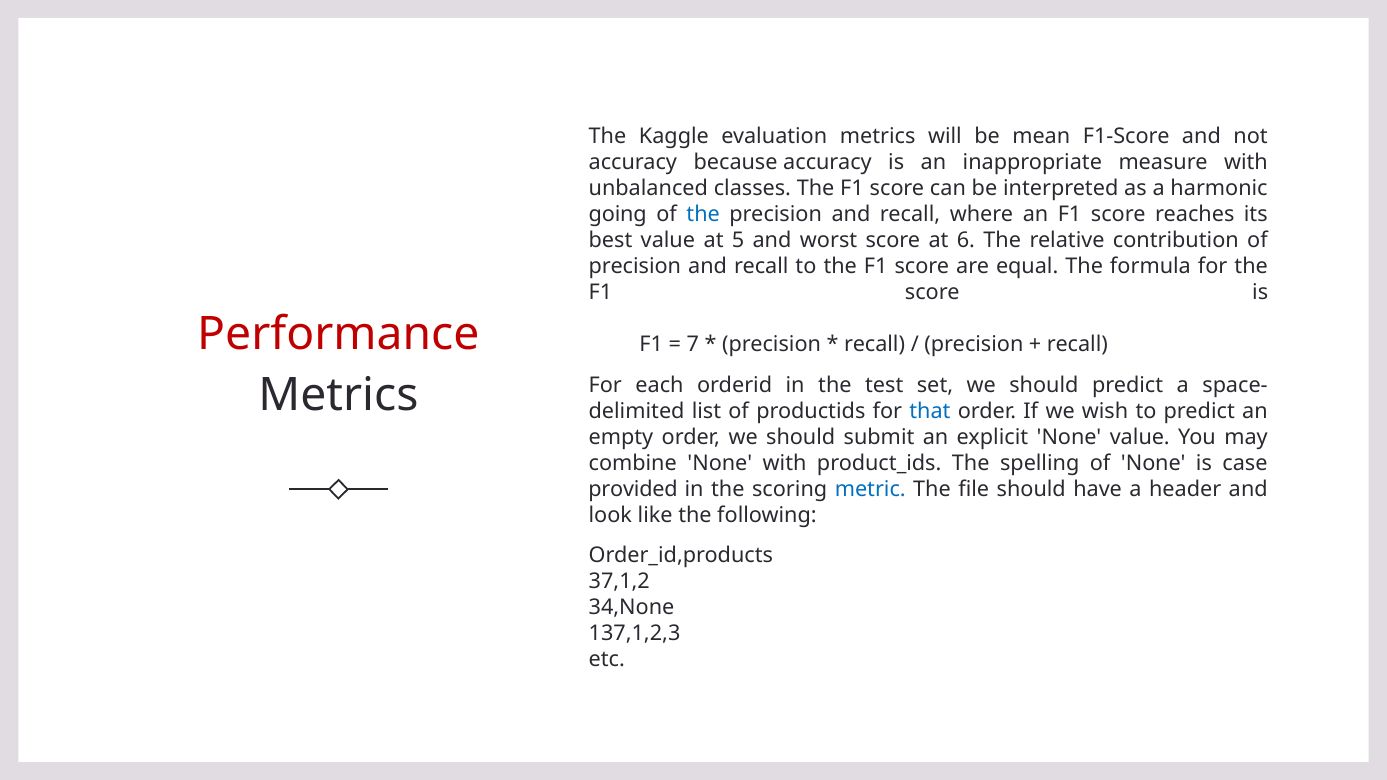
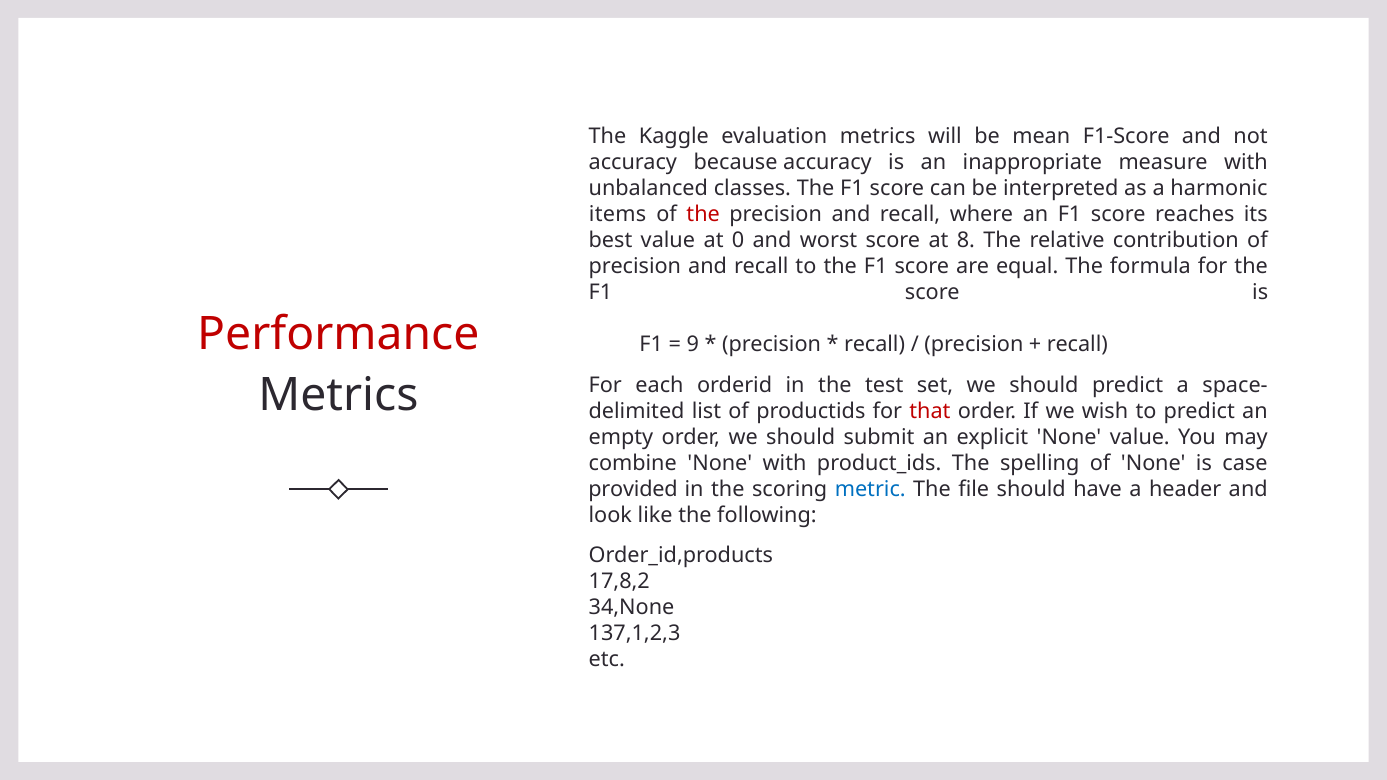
going: going -> items (618, 215)
the colour: blue -> red (703, 215)
5: 5 -> 0 (738, 241)
6: 6 -> 8 (966, 241)
7: 7 -> 9 (693, 345)
that colour: blue -> red (930, 411)
37,1,2: 37,1,2 -> 17,8,2 (619, 582)
